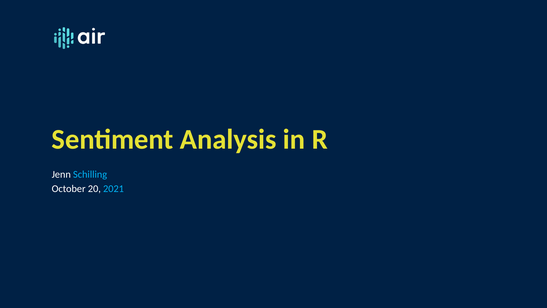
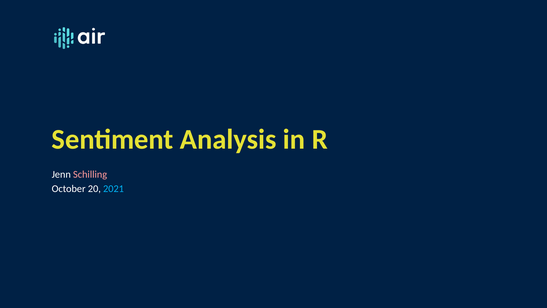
Schilling colour: light blue -> pink (90, 174)
